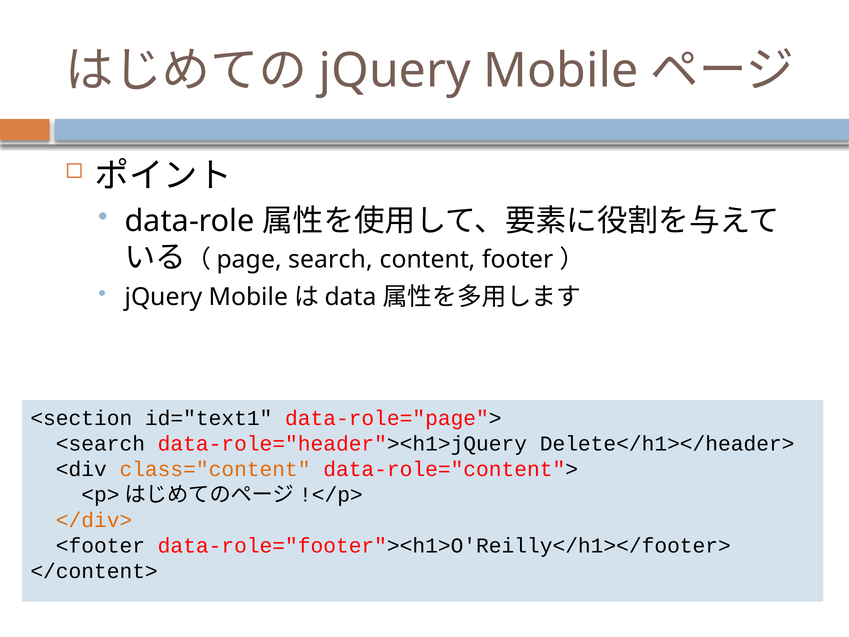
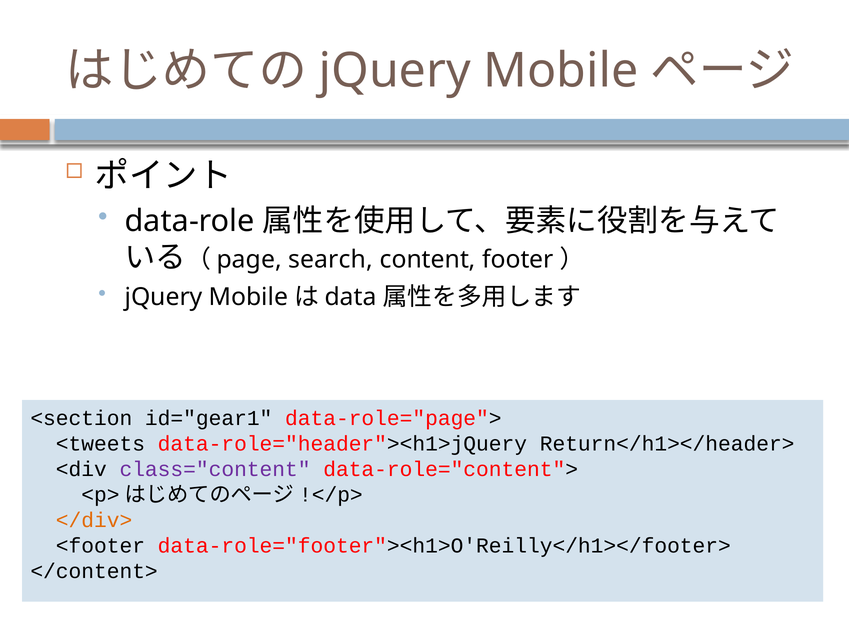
id="text1: id="text1 -> id="gear1 (209, 418)
<search: <search -> <tweets (100, 444)
Delete</h1></header>: Delete</h1></header> -> Return</h1></header> (667, 444)
class="content colour: orange -> purple (215, 469)
